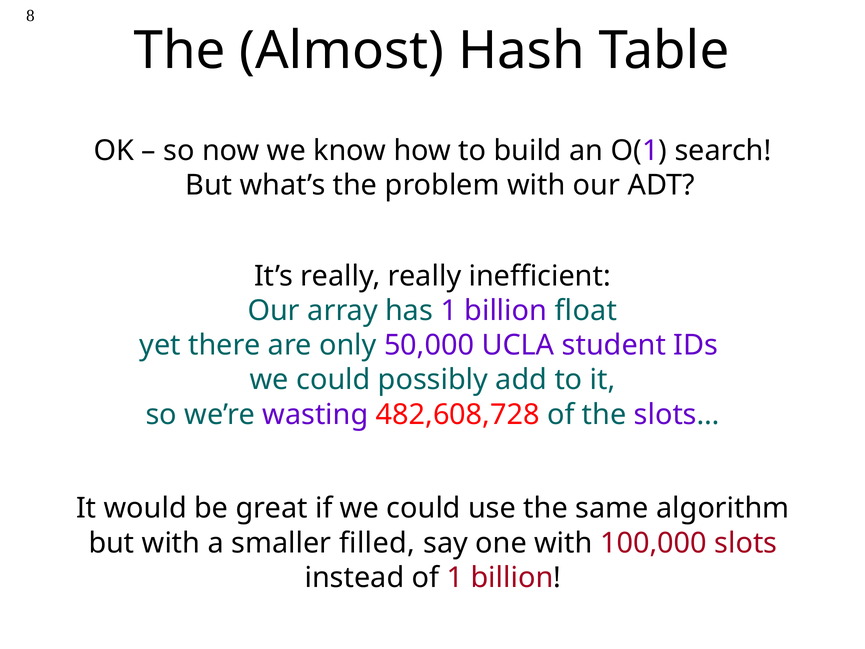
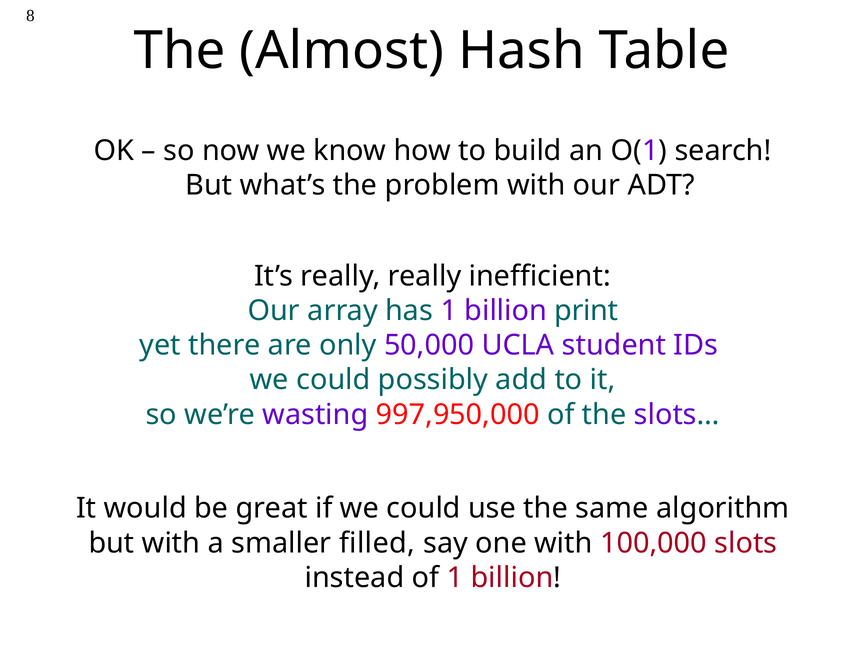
float: float -> print (586, 311)
482,608,728: 482,608,728 -> 997,950,000 (458, 414)
